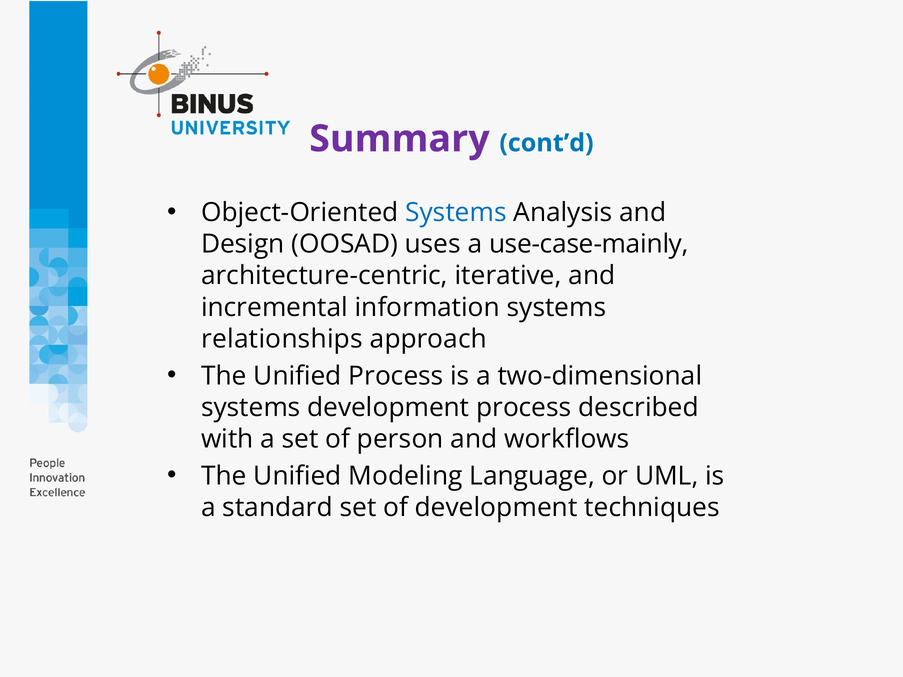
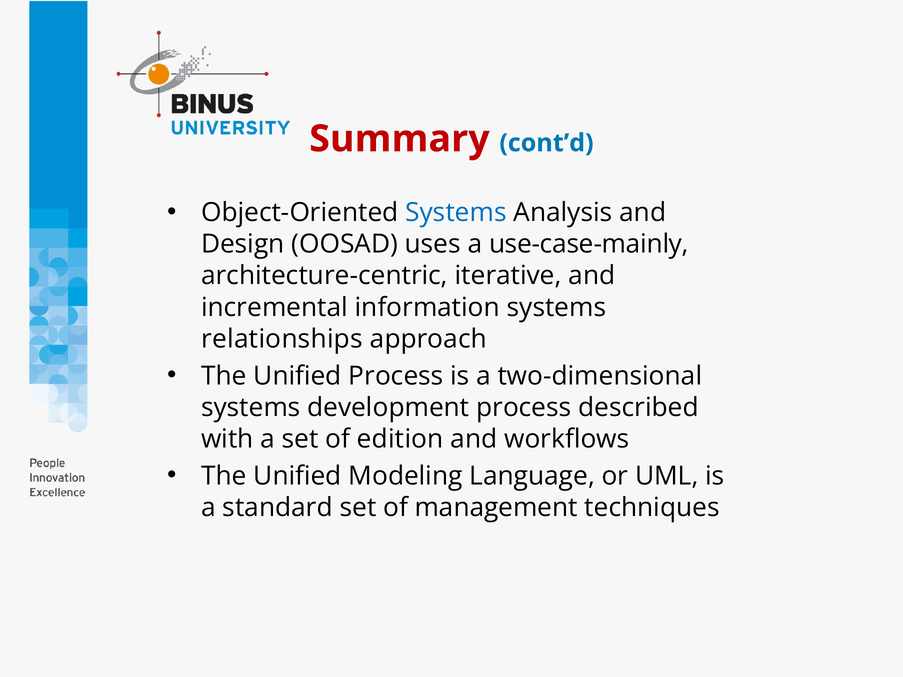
Summary colour: purple -> red (399, 139)
person: person -> edition (400, 439)
of development: development -> management (496, 508)
